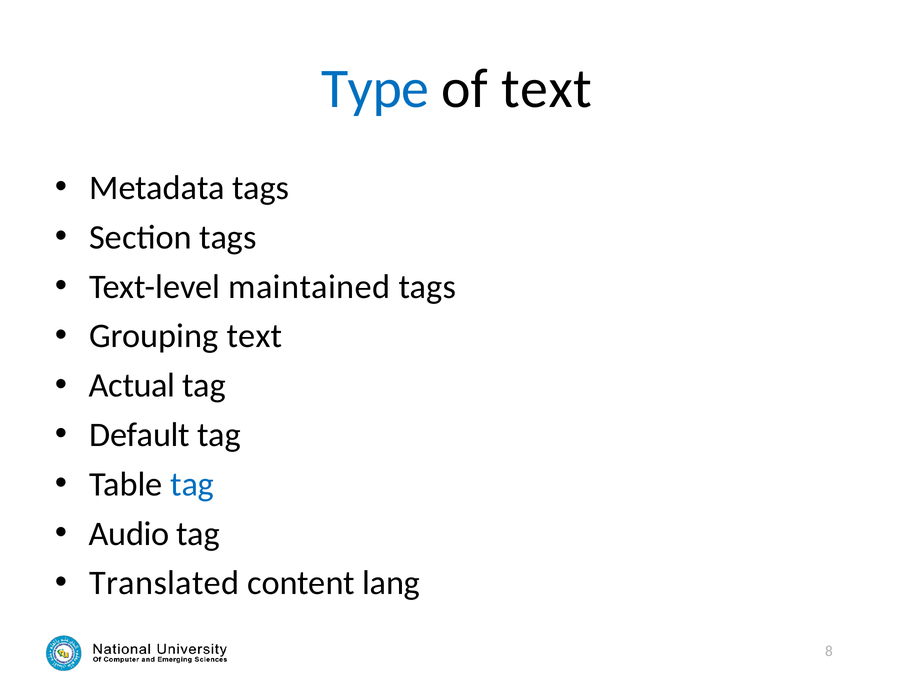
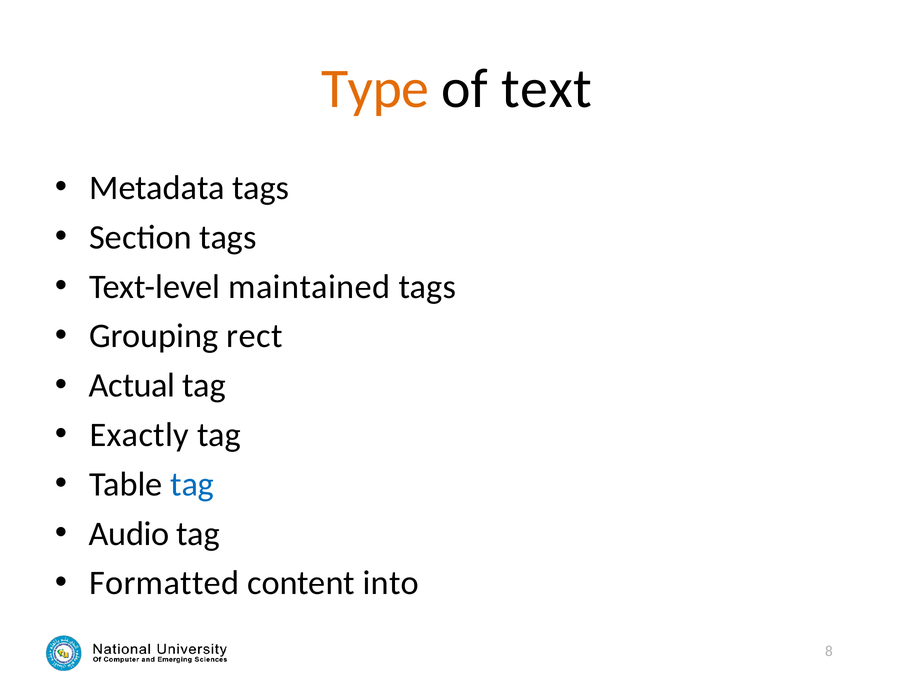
Type colour: blue -> orange (375, 89)
Grouping text: text -> rect (254, 336)
Default: Default -> Exactly (139, 434)
Translated: Translated -> Formatted (164, 583)
lang: lang -> into (391, 583)
